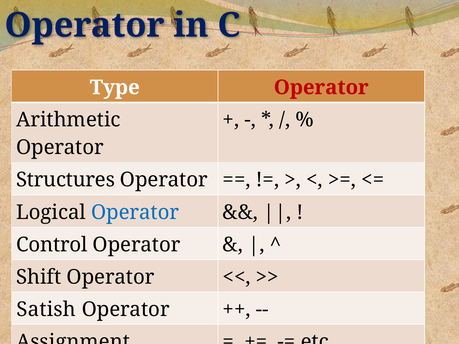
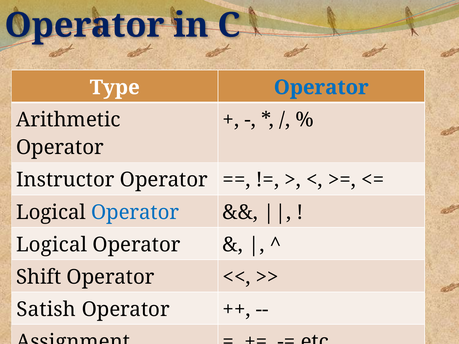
Operator colour: red -> blue (321, 88)
Structures: Structures -> Instructor (65, 180)
Control: Control -> Logical (52, 245)
